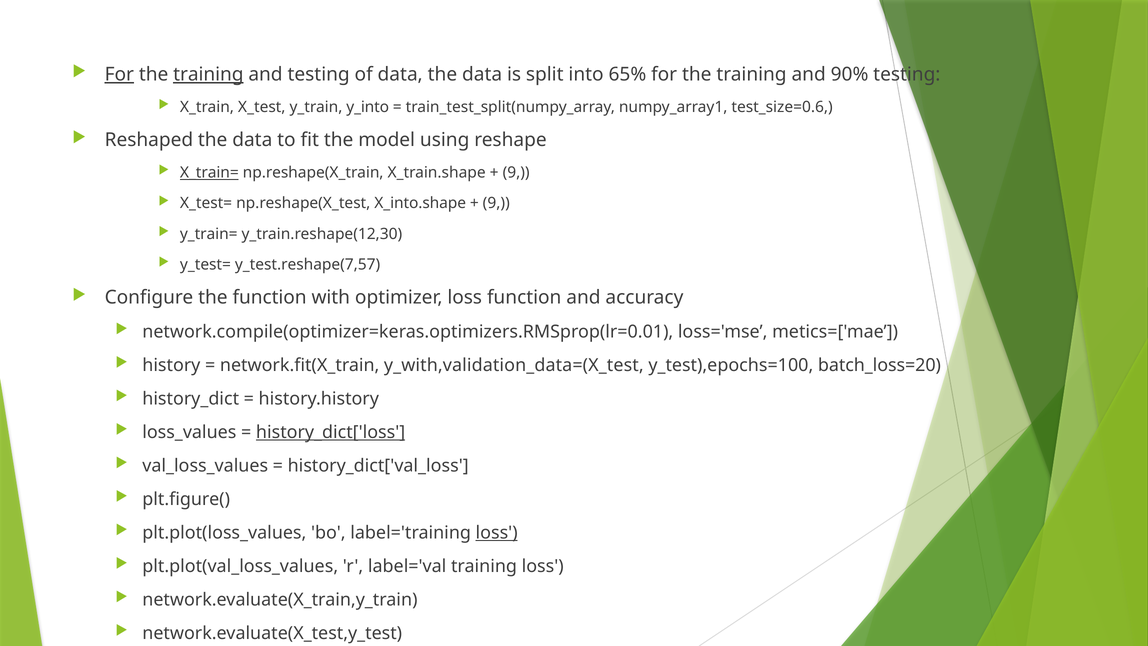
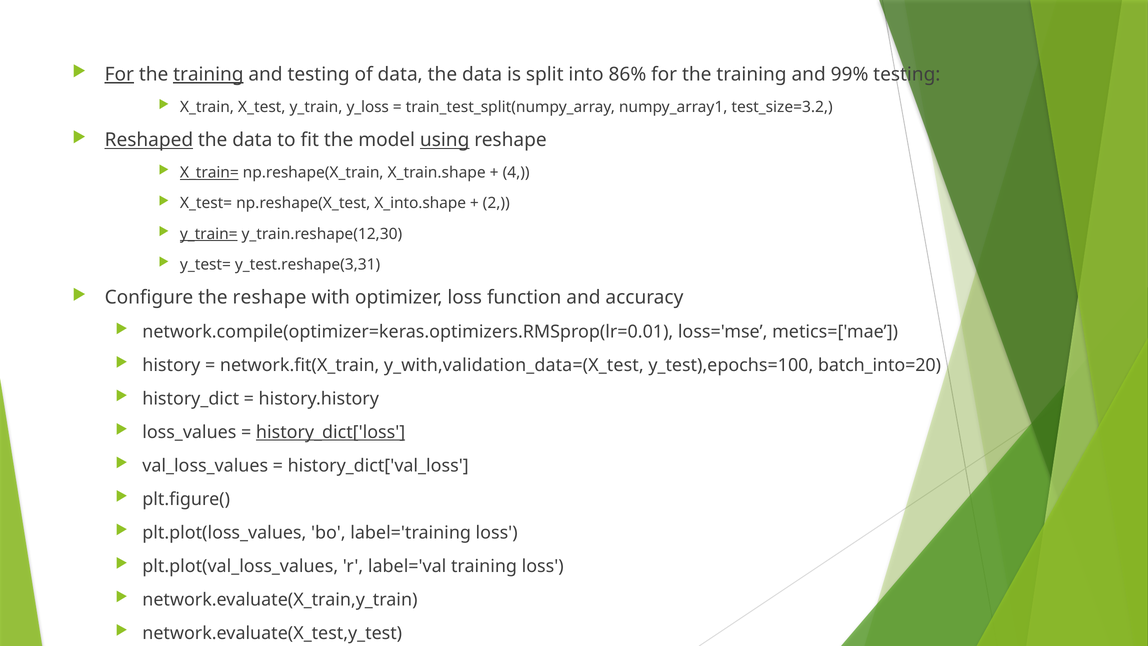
65%: 65% -> 86% (627, 75)
90%: 90% -> 99% (850, 75)
y_into: y_into -> y_loss (368, 107)
test_size=0.6: test_size=0.6 -> test_size=3.2 (782, 107)
Reshaped underline: none -> present (149, 140)
using underline: none -> present (445, 140)
9: 9 -> 4 (516, 173)
9: 9 -> 2 (496, 203)
y_train= underline: none -> present (209, 234)
y_test.reshape(7,57: y_test.reshape(7,57 -> y_test.reshape(3,31 (308, 265)
the function: function -> reshape (269, 298)
batch_loss=20: batch_loss=20 -> batch_into=20 (880, 365)
loss underline: present -> none (497, 533)
